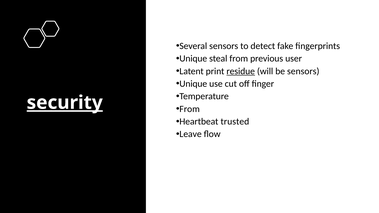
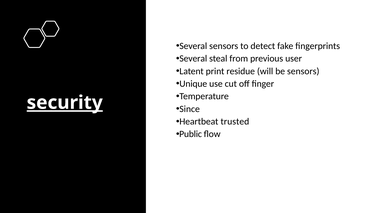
Unique: Unique -> Several (193, 59)
residue underline: present -> none (241, 71)
From: From -> Since (190, 109)
Leave: Leave -> Public (191, 134)
